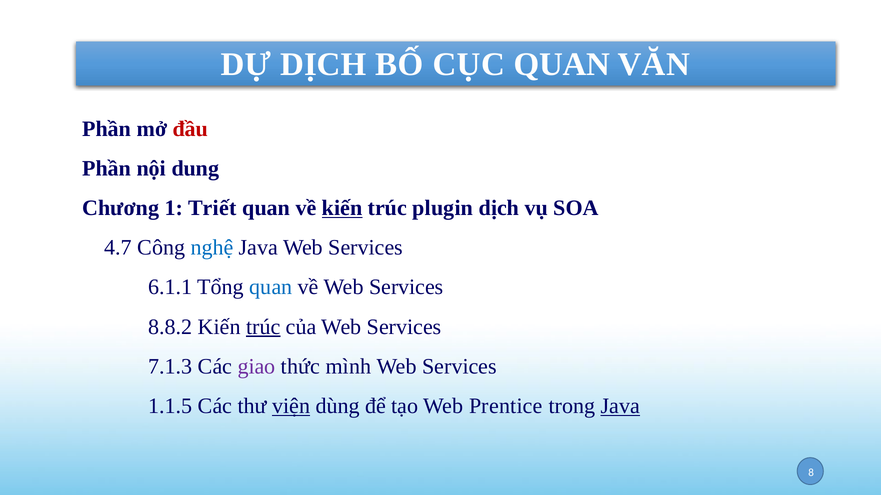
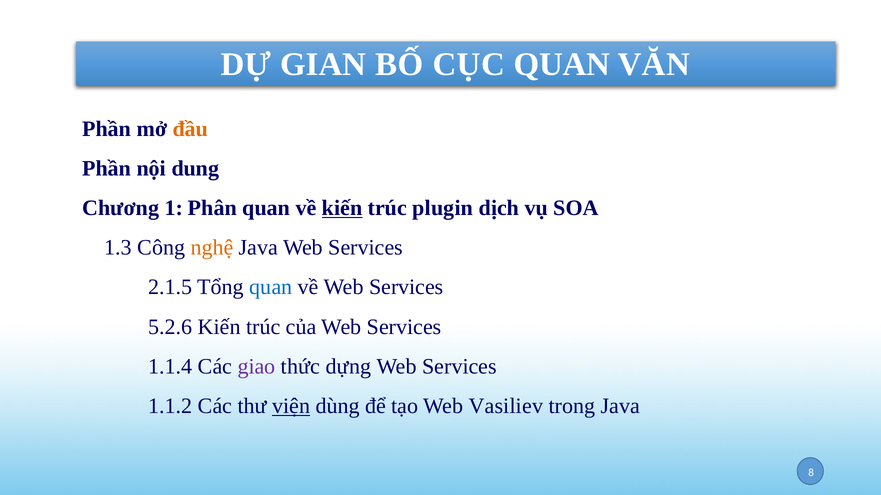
DỰ DỊCH: DỊCH -> GIAN (323, 64)
đầu colour: red -> orange (190, 129)
Triết: Triết -> Phân (212, 208)
4.7: 4.7 -> 1.3 (118, 248)
nghệ colour: blue -> orange (212, 248)
6.1.1: 6.1.1 -> 2.1.5 (170, 288)
8.8.2: 8.8.2 -> 5.2.6 (170, 327)
trúc underline: present -> none (263, 327)
7.1.3: 7.1.3 -> 1.1.4 (170, 367)
mình: mình -> dựng (348, 367)
1.1.5: 1.1.5 -> 1.1.2 (170, 406)
Prentice: Prentice -> Vasiliev (506, 406)
Java underline: present -> none (620, 406)
